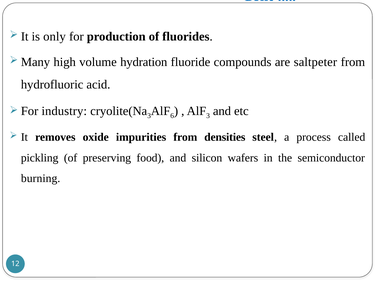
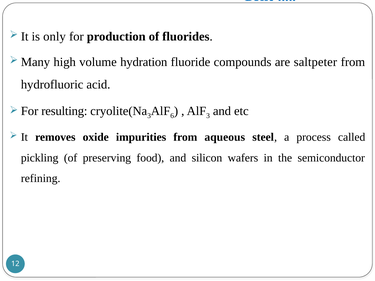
industry: industry -> resulting (64, 111)
densities: densities -> aqueous (225, 137)
burning: burning -> refining (41, 179)
